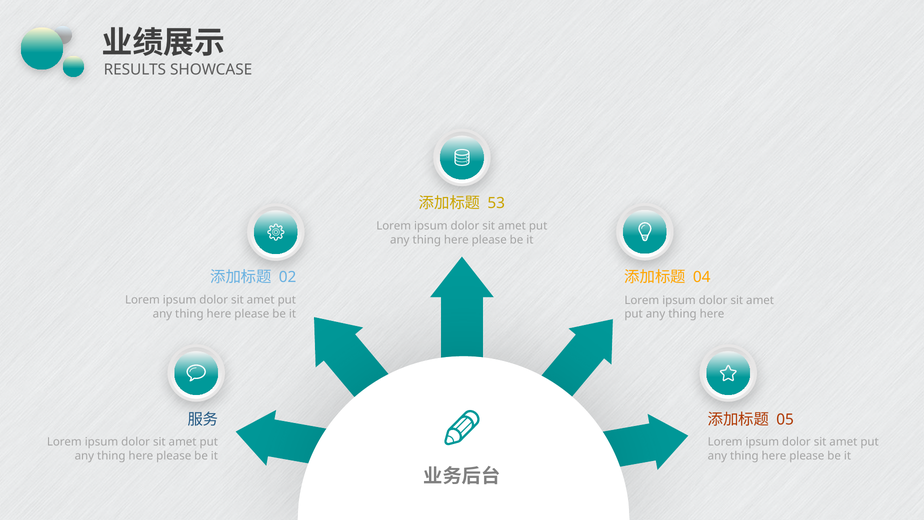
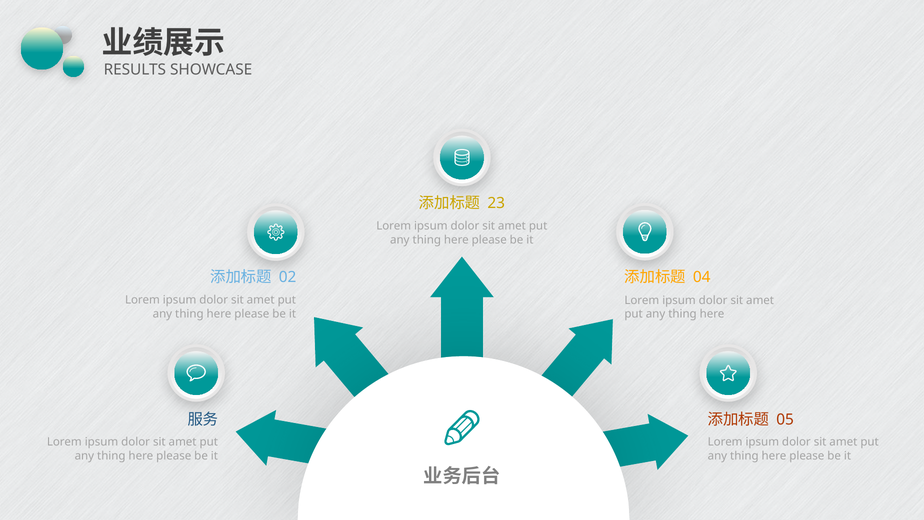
53: 53 -> 23 (496, 203)
